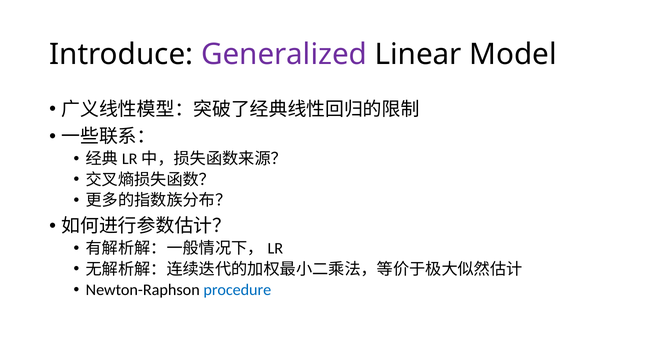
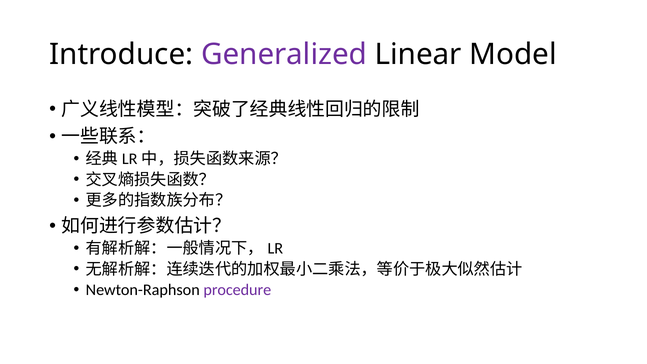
procedure colour: blue -> purple (237, 290)
